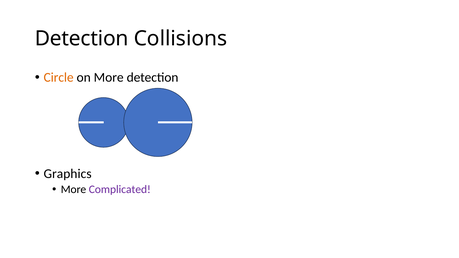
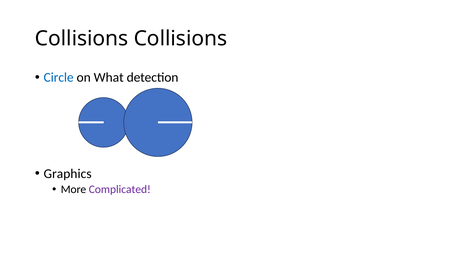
Detection: Detection -> Collisions (82, 39)
Circle colour: orange -> blue (59, 78)
on More: More -> What (109, 78)
